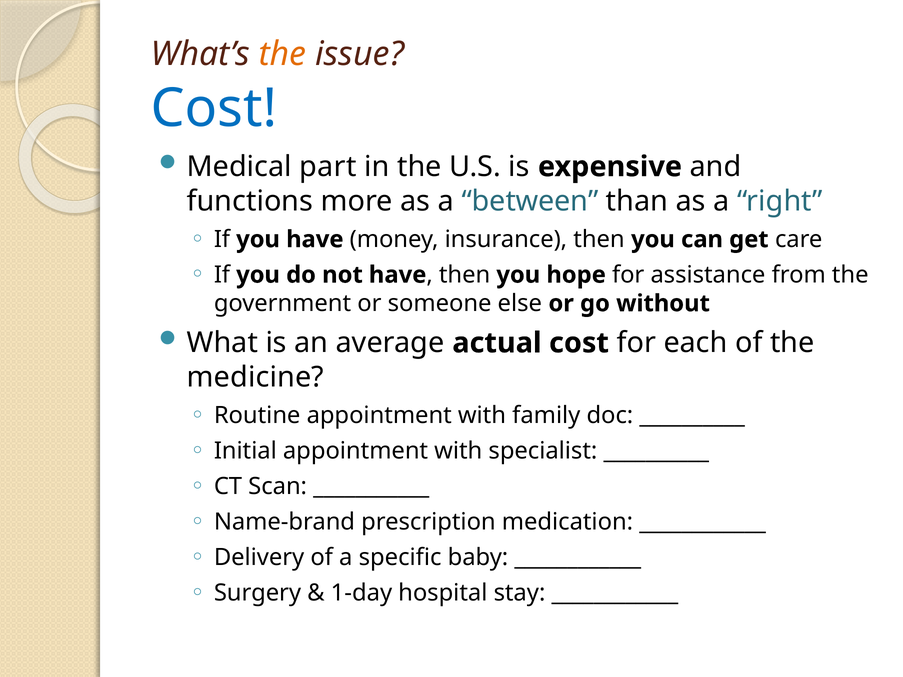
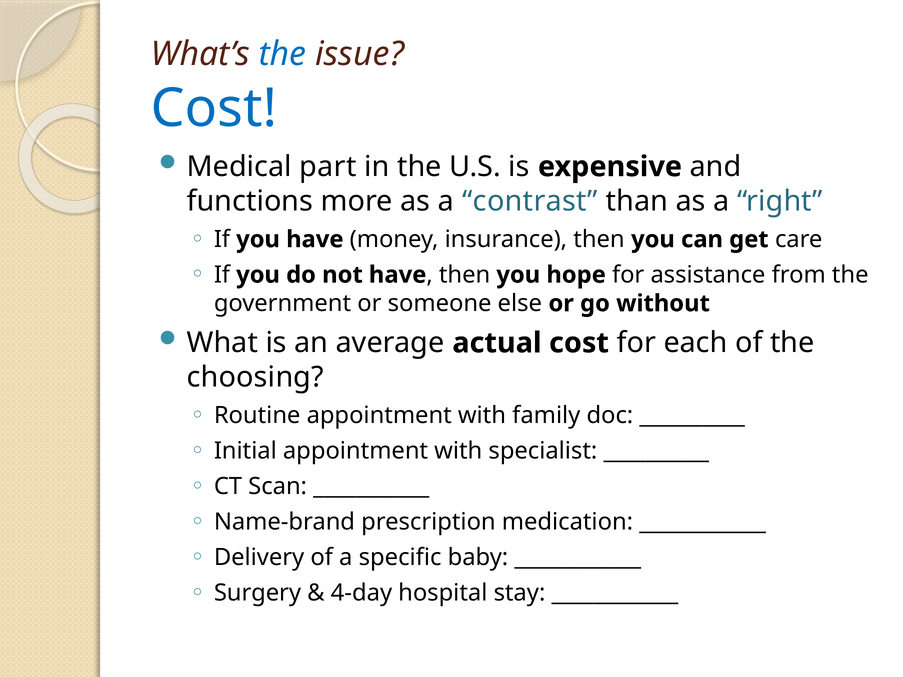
the colour: orange -> blue (282, 54)
between: between -> contrast (530, 201)
medicine: medicine -> choosing (255, 378)
1-day: 1-day -> 4-day (361, 593)
